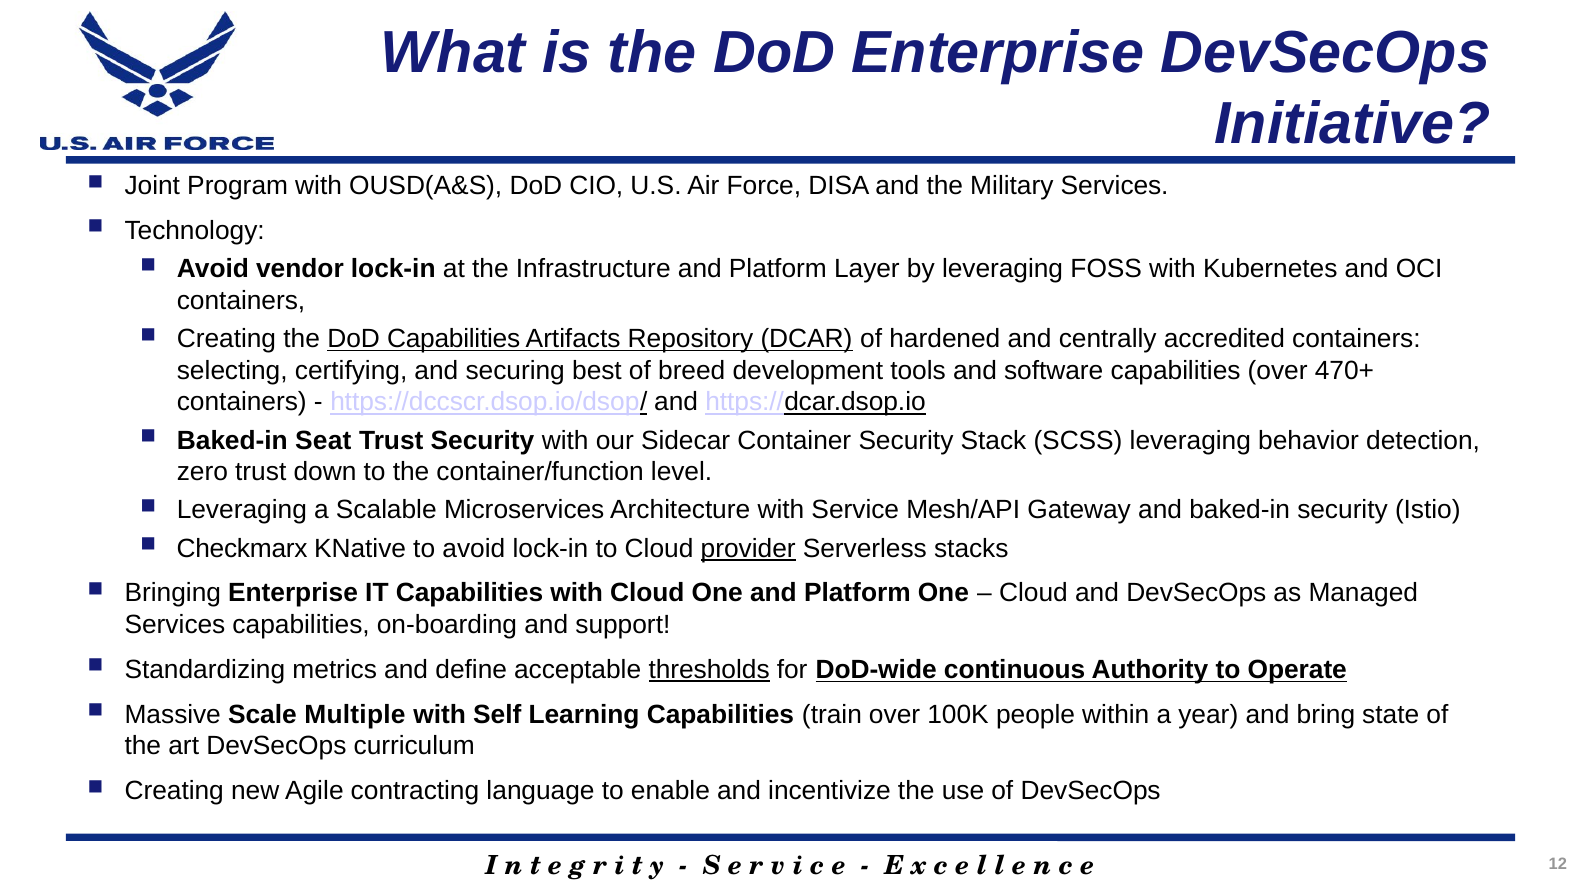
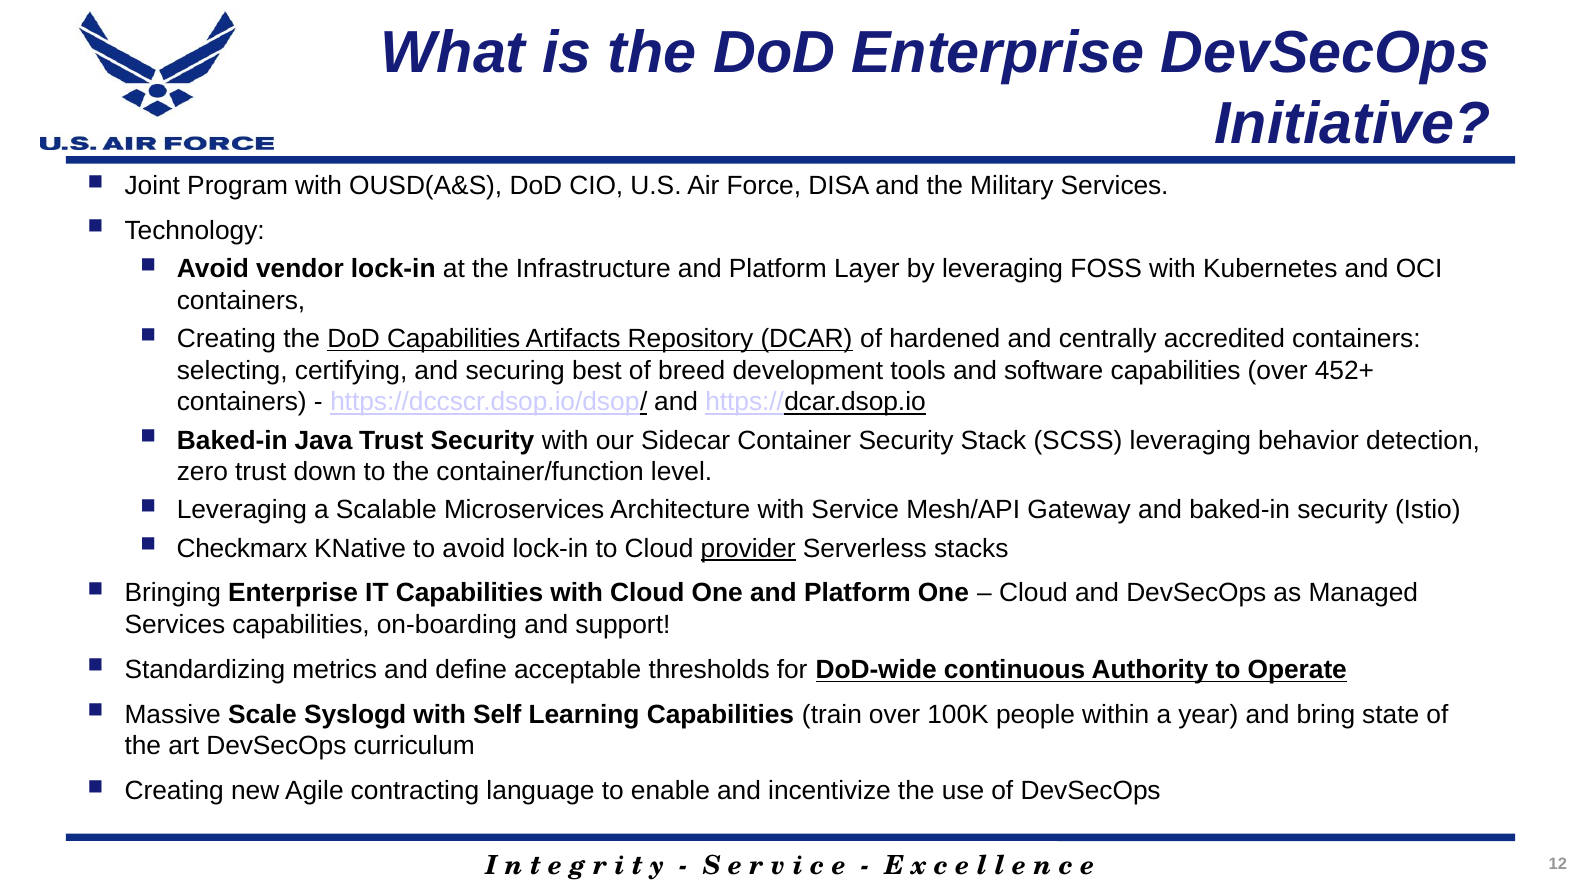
470+: 470+ -> 452+ (1344, 370)
Seat: Seat -> Java (324, 440)
thresholds underline: present -> none (709, 669)
Multiple: Multiple -> Syslogd (355, 714)
